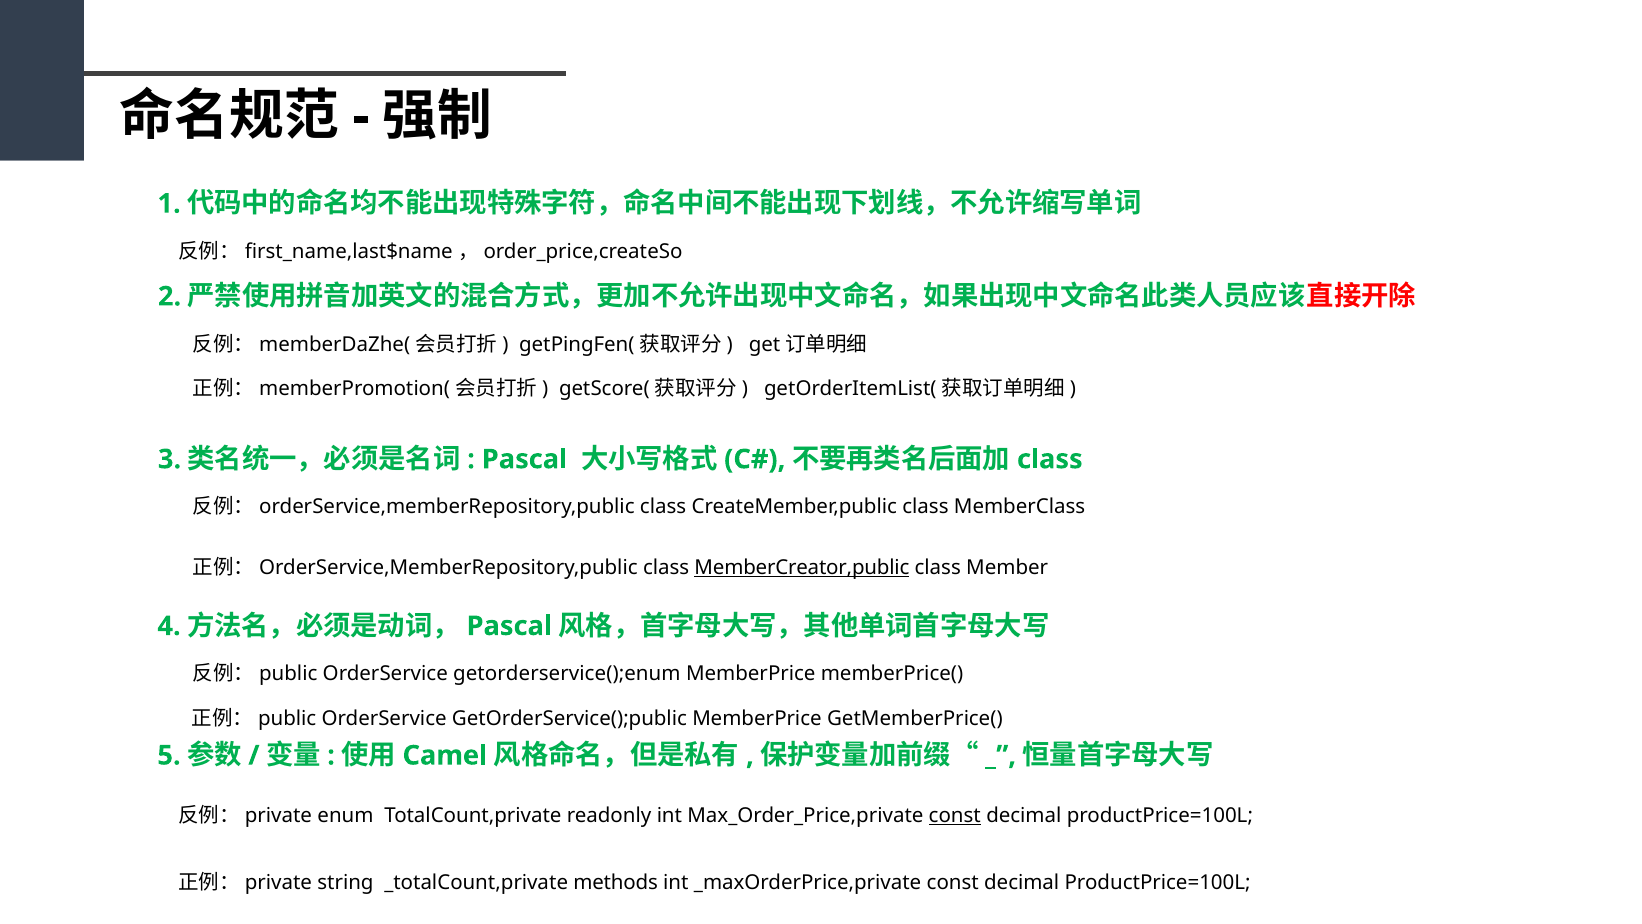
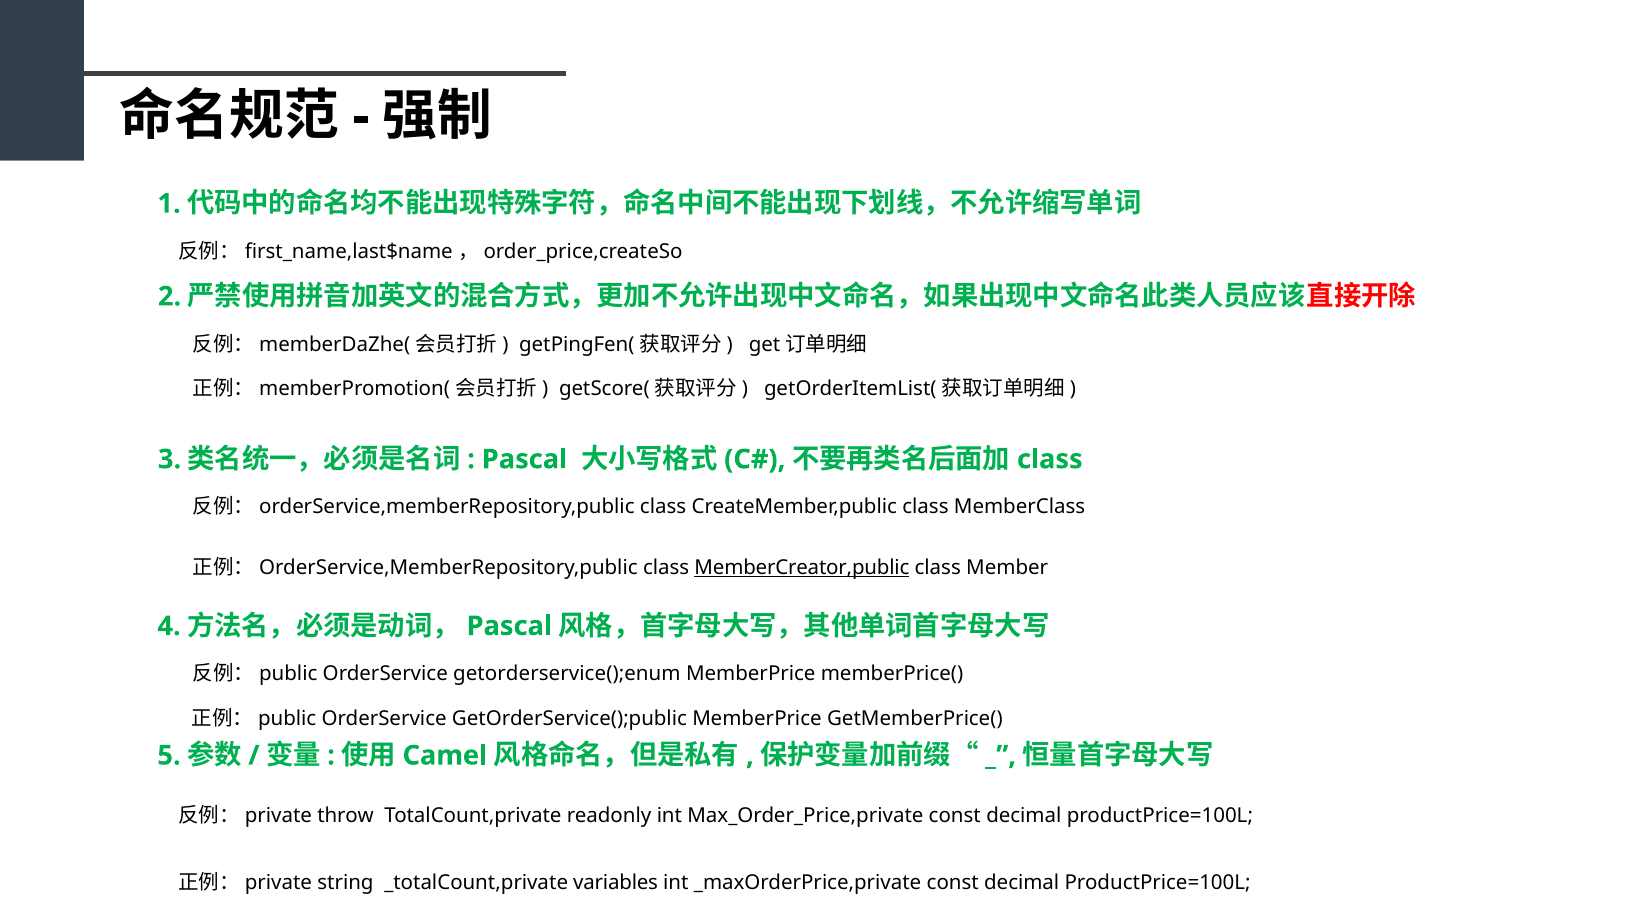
enum: enum -> throw (346, 815)
const underline: present -> none (955, 815)
methods: methods -> variables (616, 883)
